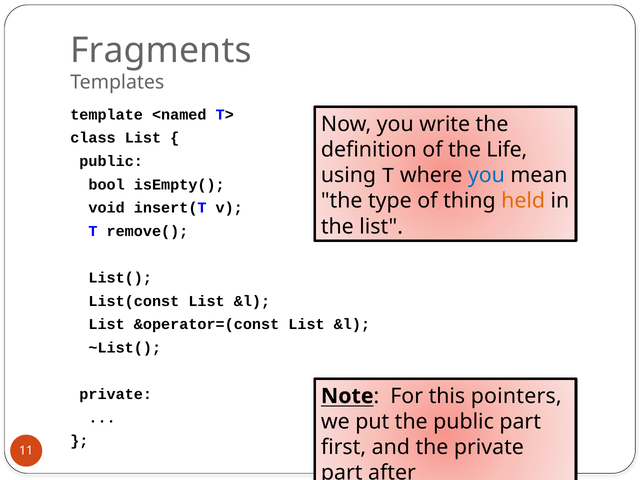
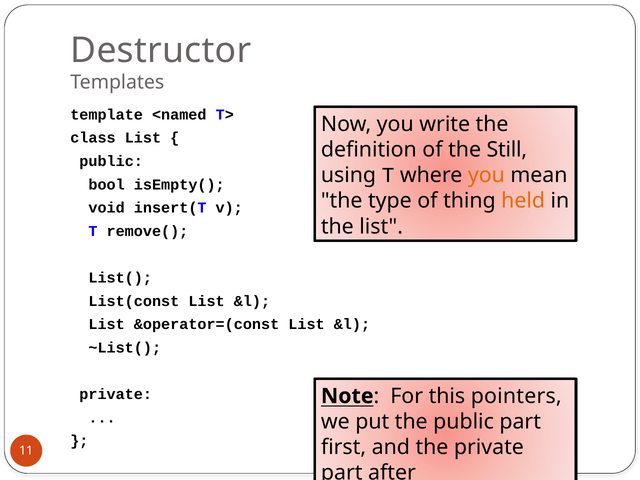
Fragments: Fragments -> Destructor (161, 51)
Life: Life -> Still (507, 150)
you colour: blue -> orange (486, 175)
